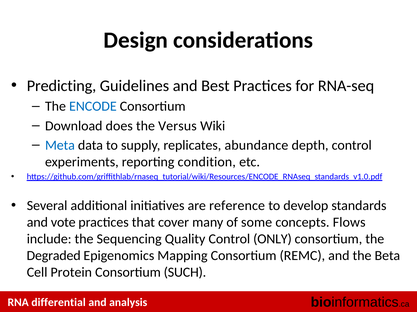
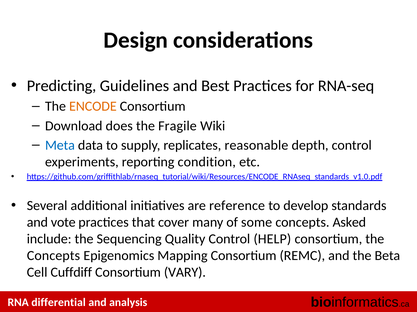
ENCODE colour: blue -> orange (93, 107)
Versus: Versus -> Fragile (177, 126)
abundance: abundance -> reasonable (256, 146)
Flows: Flows -> Asked (349, 223)
ONLY: ONLY -> HELP (272, 240)
Degraded: Degraded -> Concepts (53, 256)
Protein: Protein -> Cuffdiff (71, 273)
SUCH: SUCH -> VARY (185, 273)
